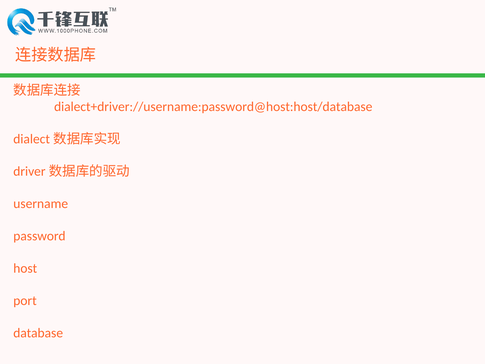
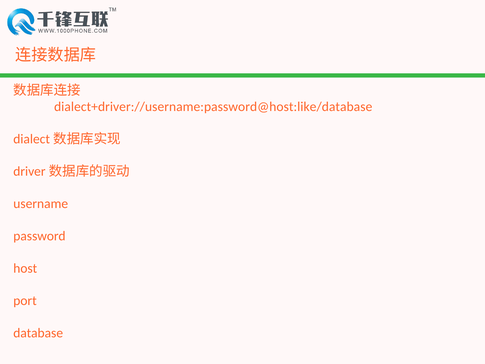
dialect+driver://username:password@host:host/database: dialect+driver://username:password@host:host/database -> dialect+driver://username:password@host:like/database (213, 107)
